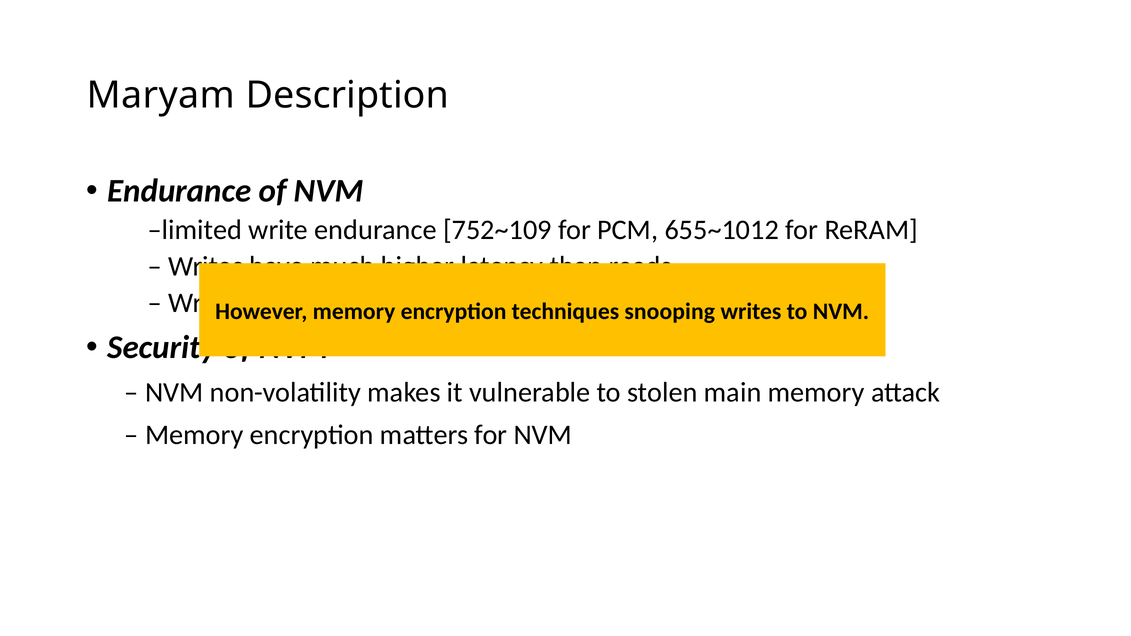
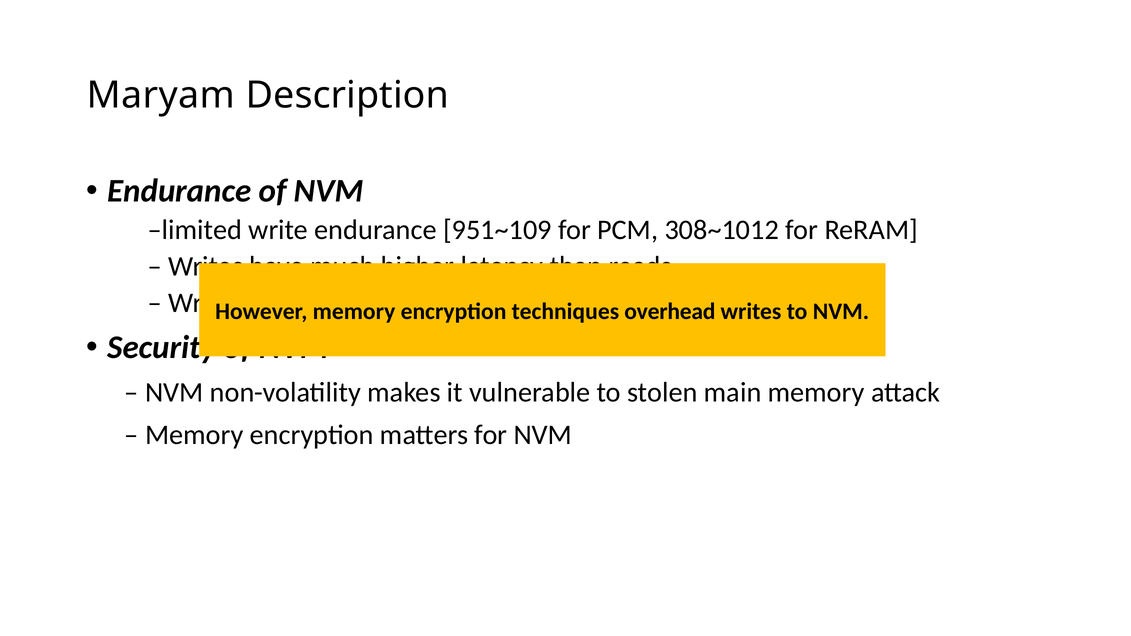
752~109: 752~109 -> 951~109 (497, 230)
655~1012: 655~1012 -> 308~1012 (722, 230)
snooping: snooping -> overhead (670, 312)
